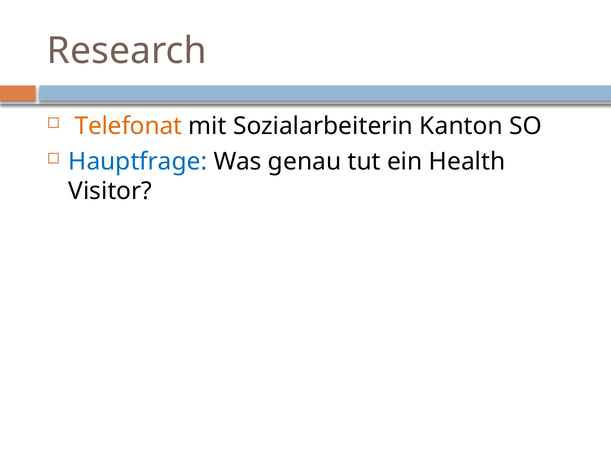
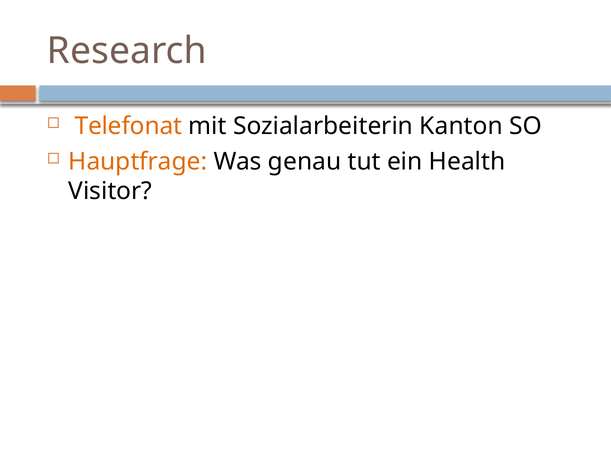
Hauptfrage colour: blue -> orange (138, 162)
